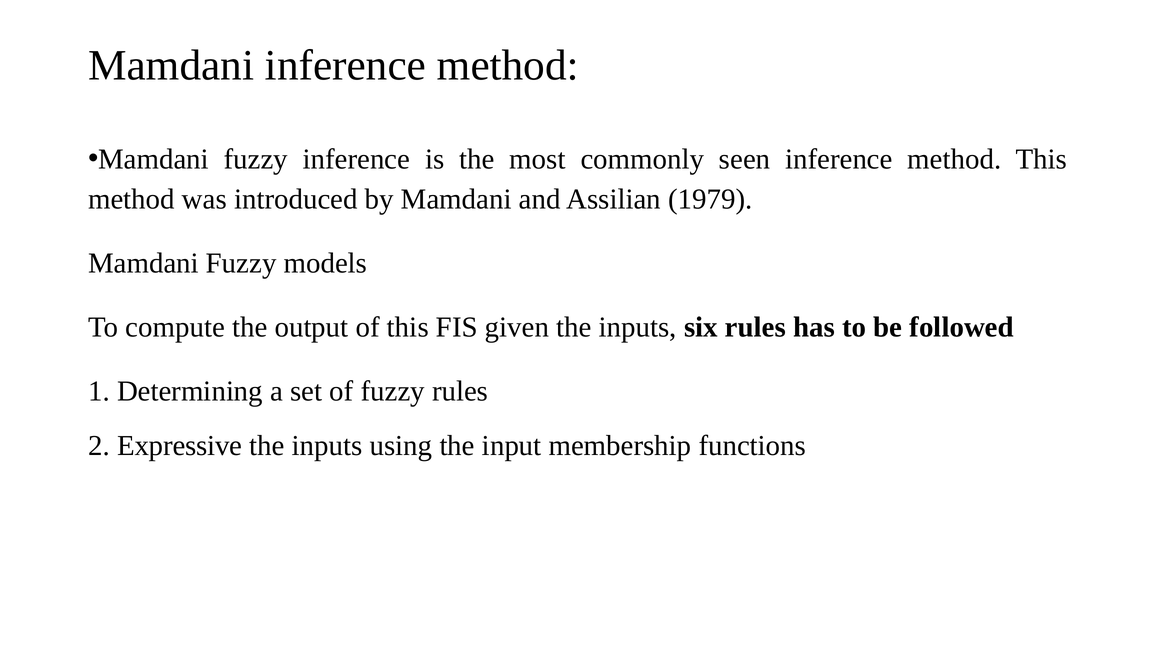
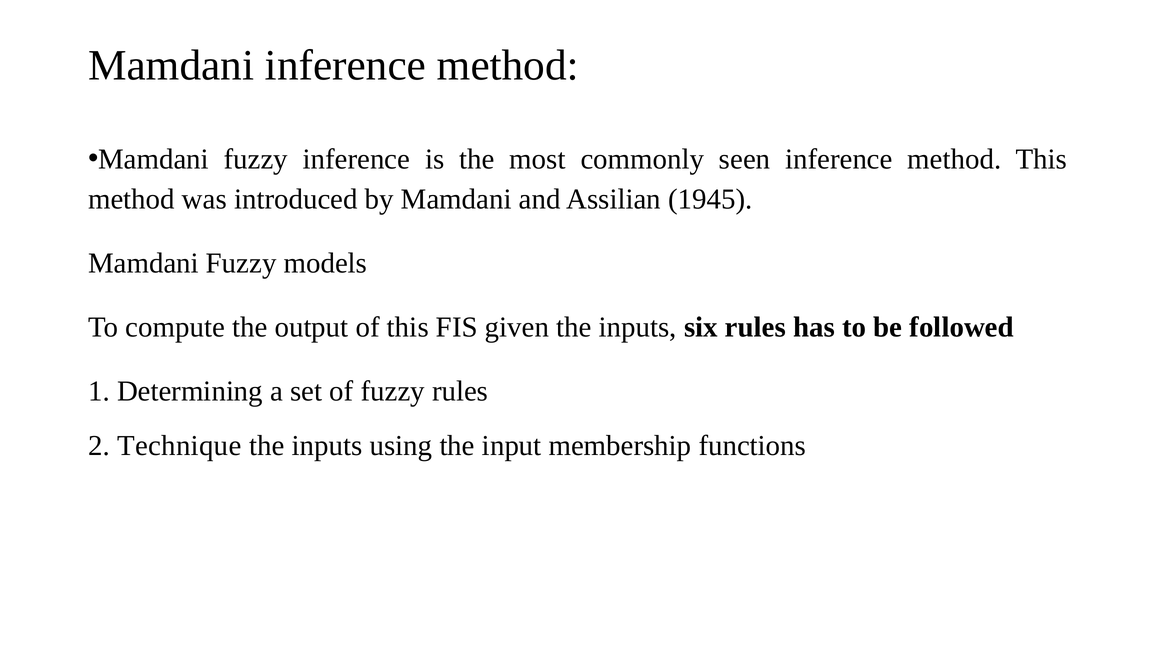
1979: 1979 -> 1945 (710, 199)
Expressive: Expressive -> Technique (179, 446)
